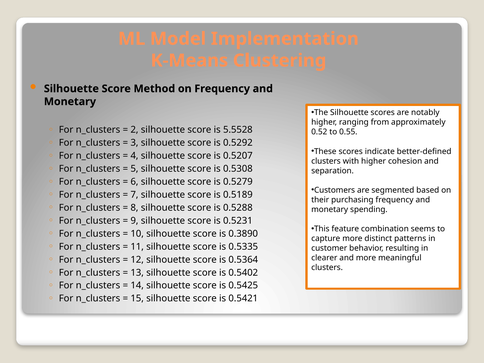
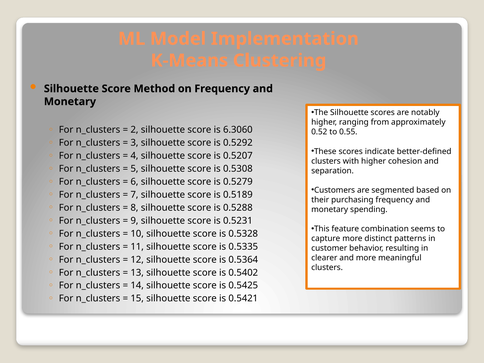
5.5528: 5.5528 -> 6.3060 (238, 130)
0.3890: 0.3890 -> 0.5328 (243, 234)
